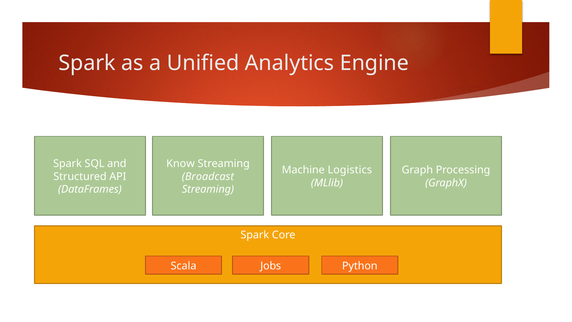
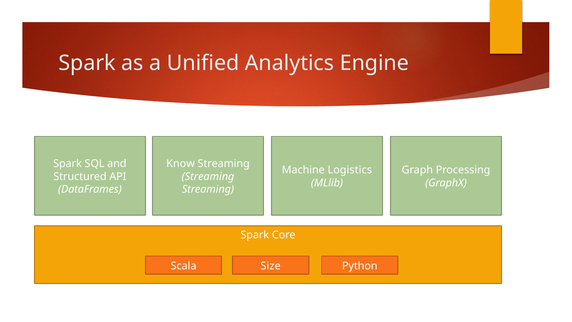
Broadcast: Broadcast -> Streaming (208, 176)
Jobs: Jobs -> Size (271, 266)
